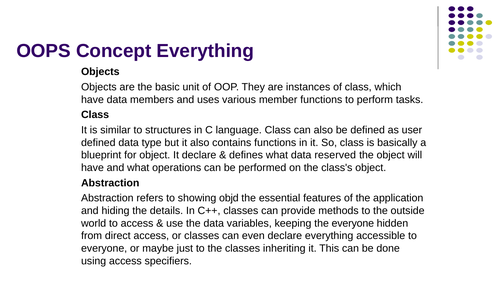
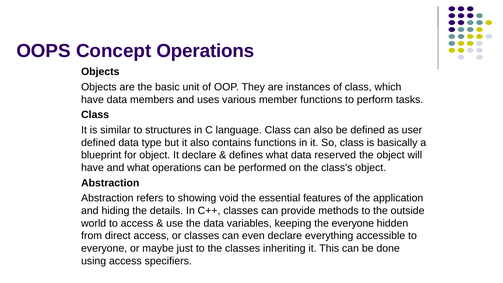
Concept Everything: Everything -> Operations (205, 51)
objd: objd -> void (229, 198)
